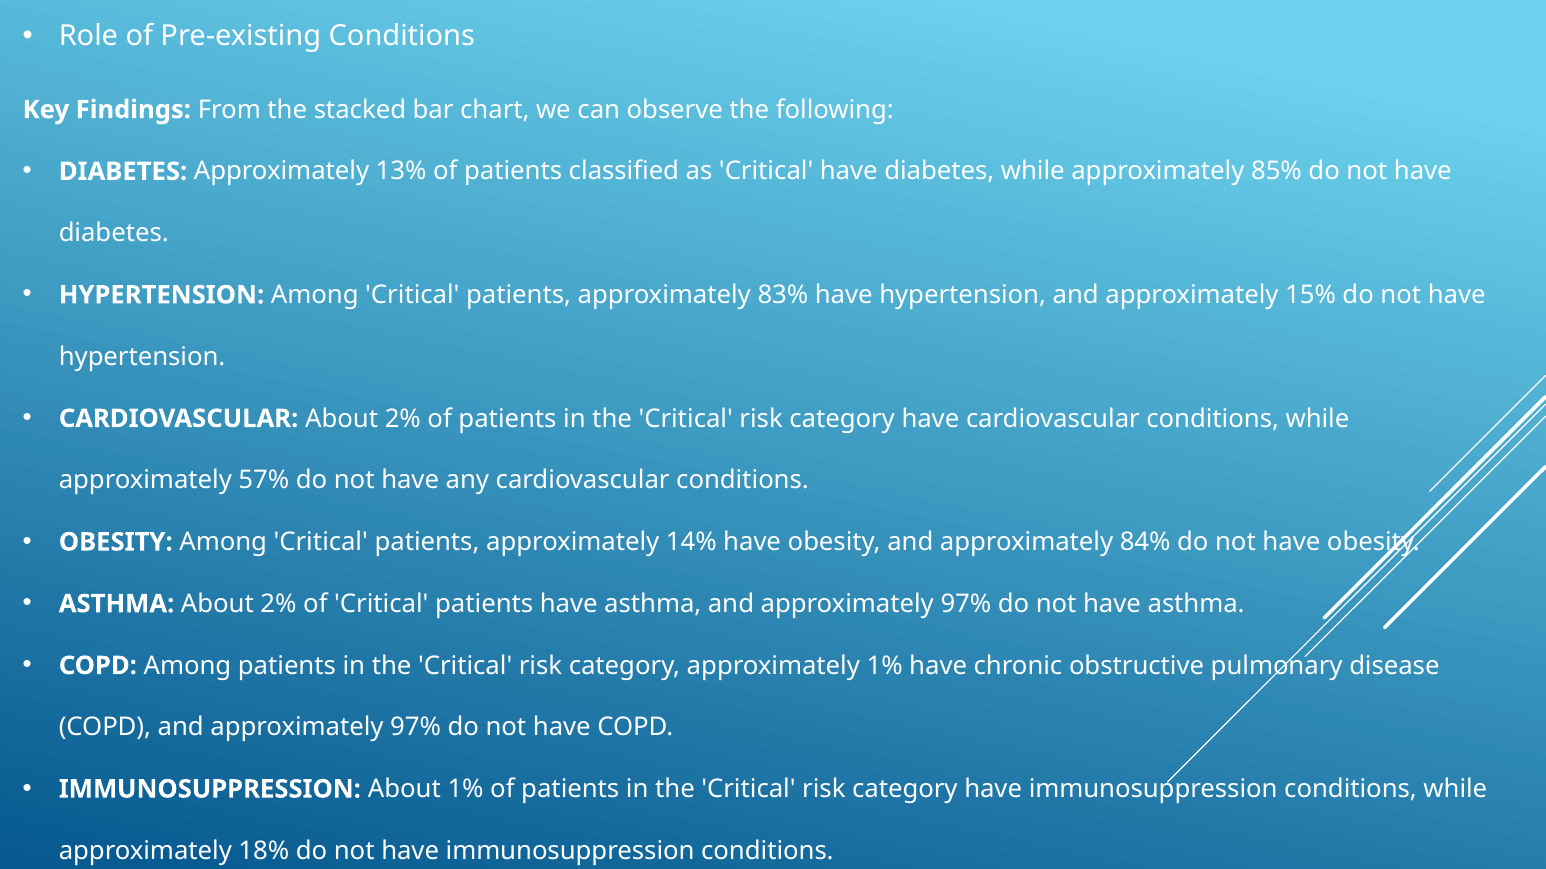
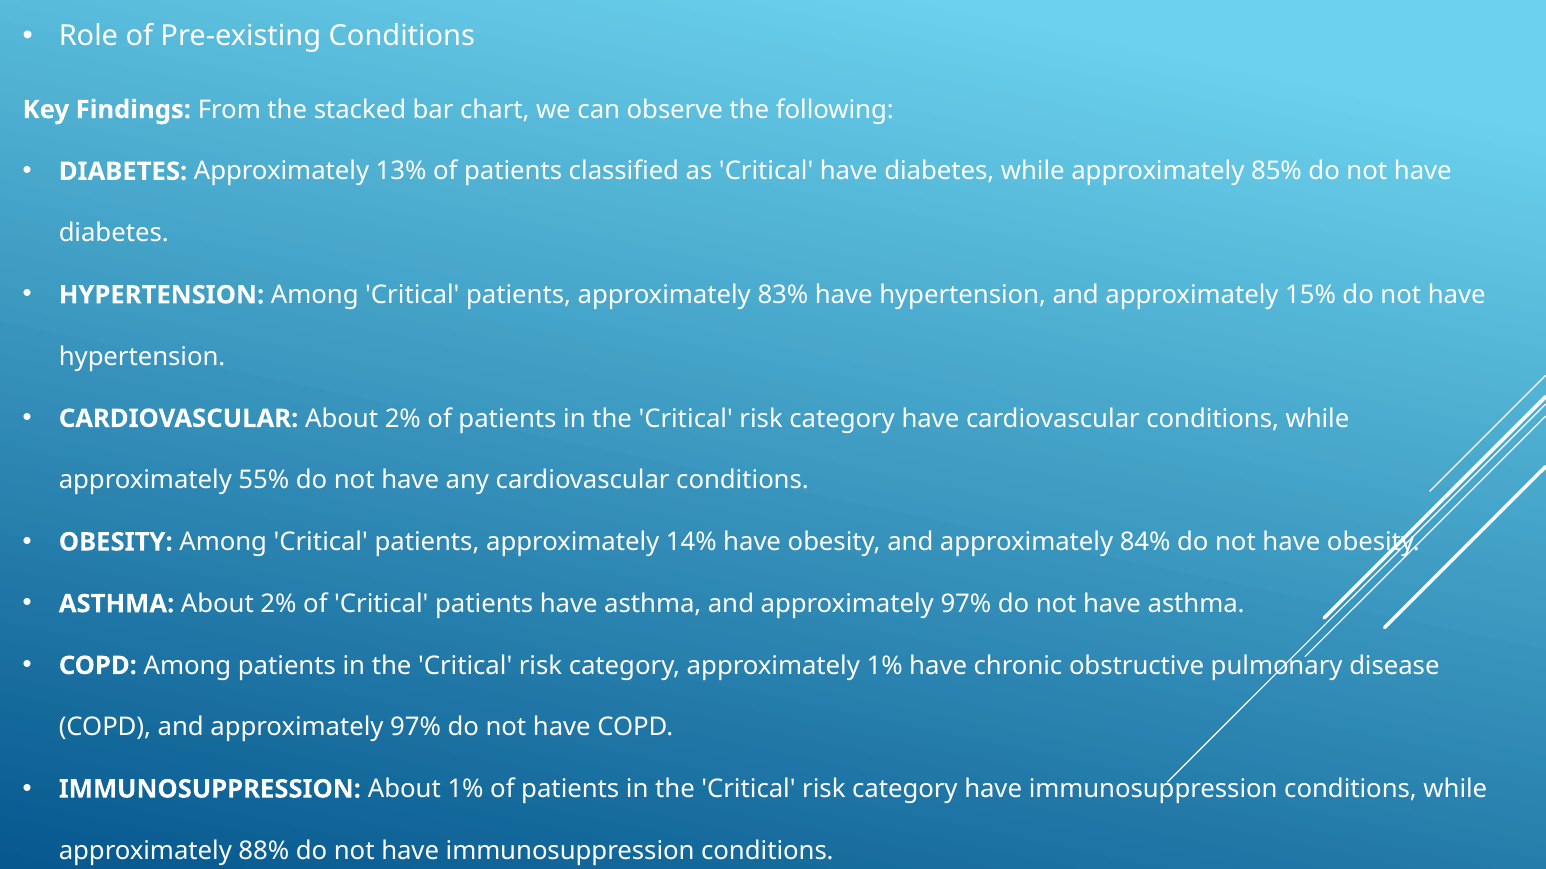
57%: 57% -> 55% (264, 481)
18%: 18% -> 88% (264, 851)
